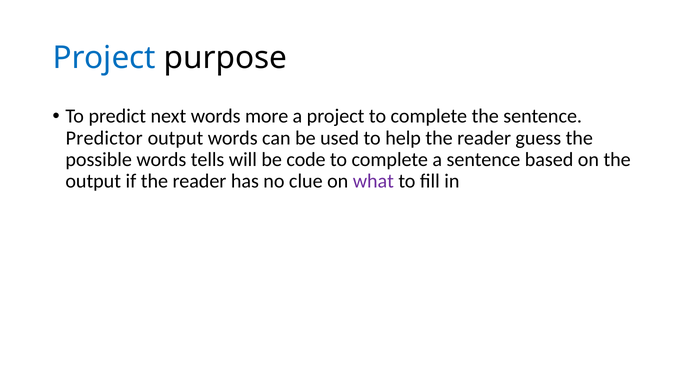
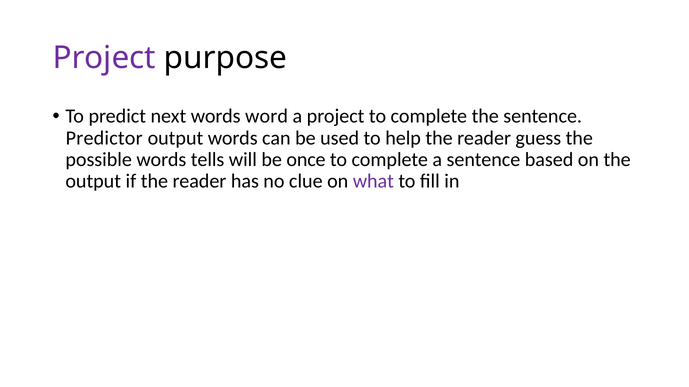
Project colour: blue -> purple (104, 58)
more: more -> word (267, 116)
code: code -> once (306, 160)
